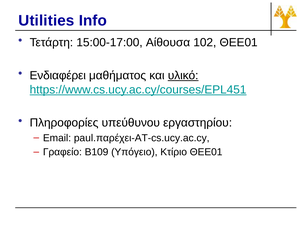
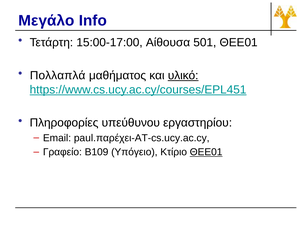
Utilities: Utilities -> Μεγάλο (46, 21)
102: 102 -> 501 (205, 42)
Ενδιαφέρει: Ενδιαφέρει -> Πολλαπλά (58, 76)
ΘΕΕ01 underline: none -> present (206, 152)
